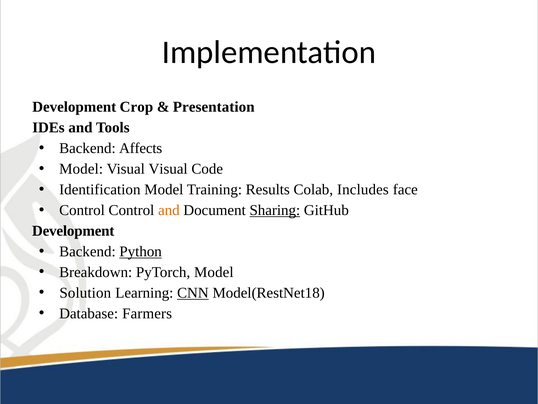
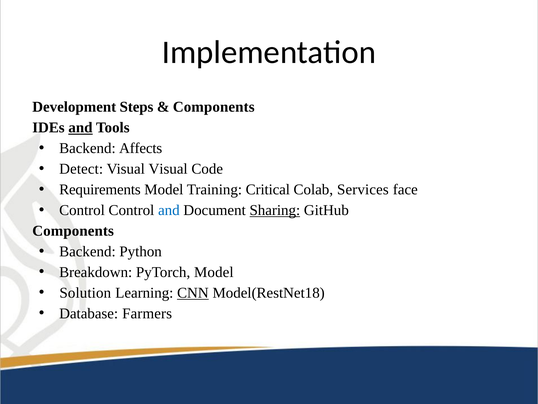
Crop: Crop -> Steps (136, 107)
Presentation: Presentation -> Components (214, 107)
and underline: none -> present (80, 127)
Model: Model -> Detect (81, 169)
Identification: Identification -> Requirements (100, 189)
Results: Results -> Critical (268, 189)
Includes: Includes -> Services (363, 189)
and colour: orange -> blue (169, 210)
Development: Development -> Components (73, 231)
Python underline: present -> none (141, 251)
